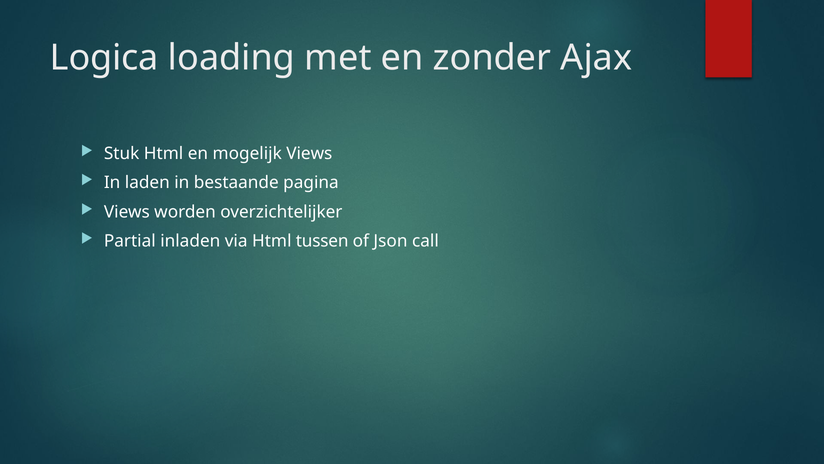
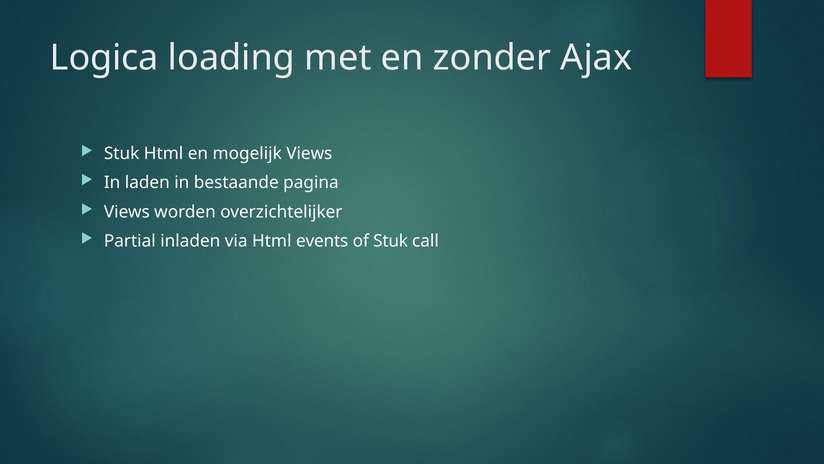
tussen: tussen -> events (322, 241)
of Json: Json -> Stuk (391, 241)
